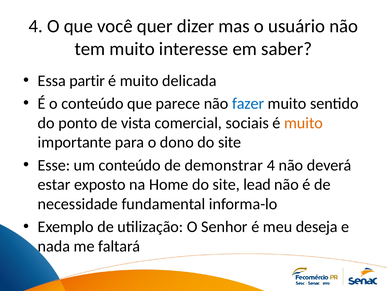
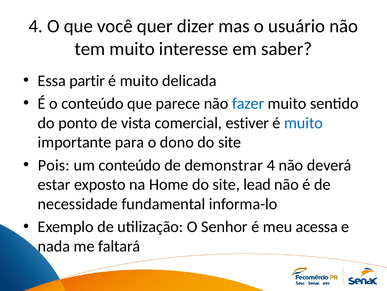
sociais: sociais -> estiver (247, 123)
muito colour: orange -> blue (304, 123)
Esse: Esse -> Pois (54, 165)
deseja: deseja -> acessa (317, 226)
